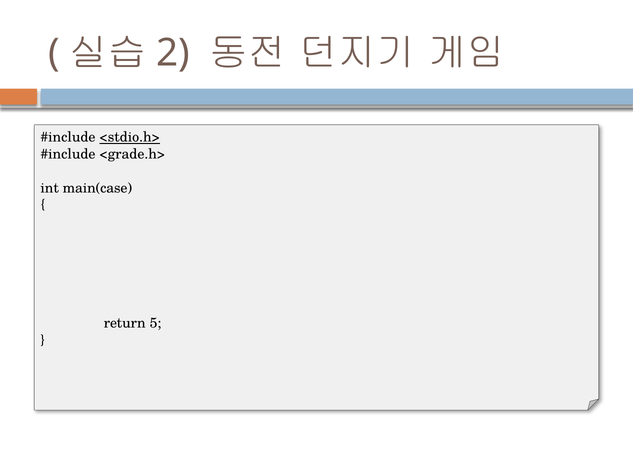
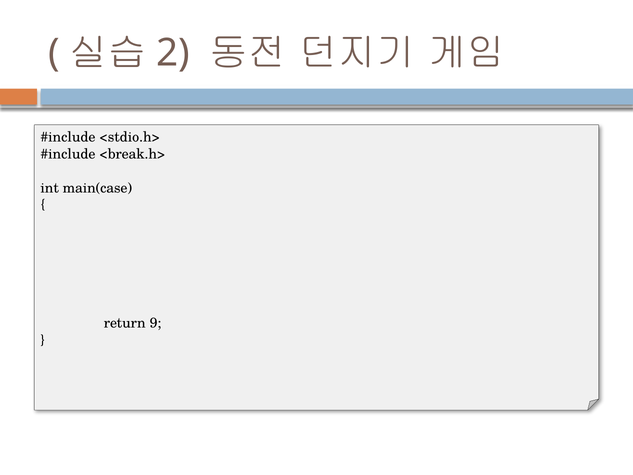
<stdio.h> underline: present -> none (130, 137)
<grade.h>: <grade.h> -> <break.h> (132, 154)
5: 5 -> 9 (155, 323)
